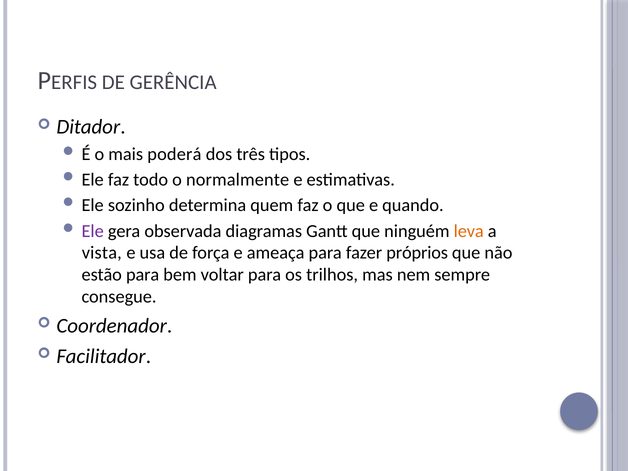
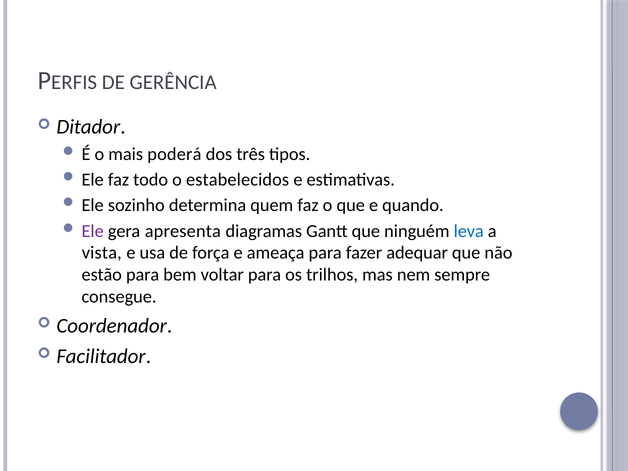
normalmente: normalmente -> estabelecidos (238, 180)
observada: observada -> apresenta (183, 231)
leva colour: orange -> blue (469, 231)
próprios: próprios -> adequar (417, 253)
